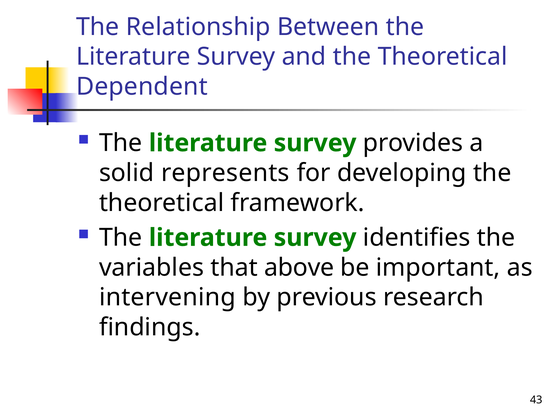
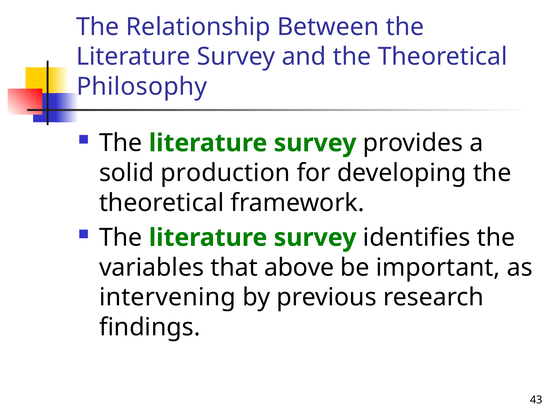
Dependent: Dependent -> Philosophy (142, 87)
represents: represents -> production (225, 173)
